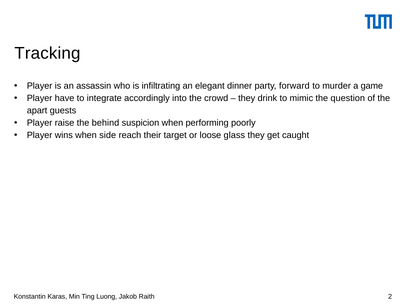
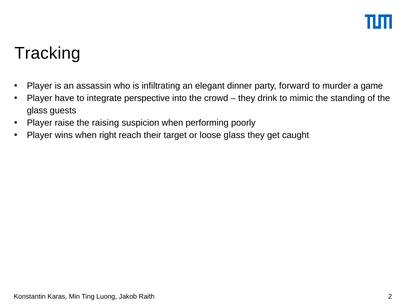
accordingly: accordingly -> perspective (147, 98)
question: question -> standing (348, 98)
apart: apart -> glass (37, 110)
behind: behind -> raising (105, 123)
side: side -> right (108, 135)
